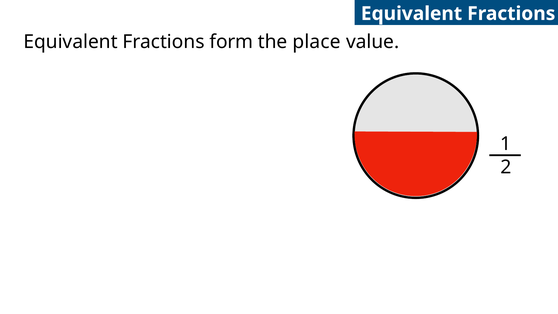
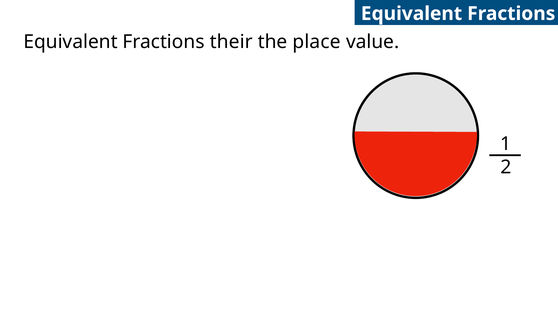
form: form -> their (231, 42)
